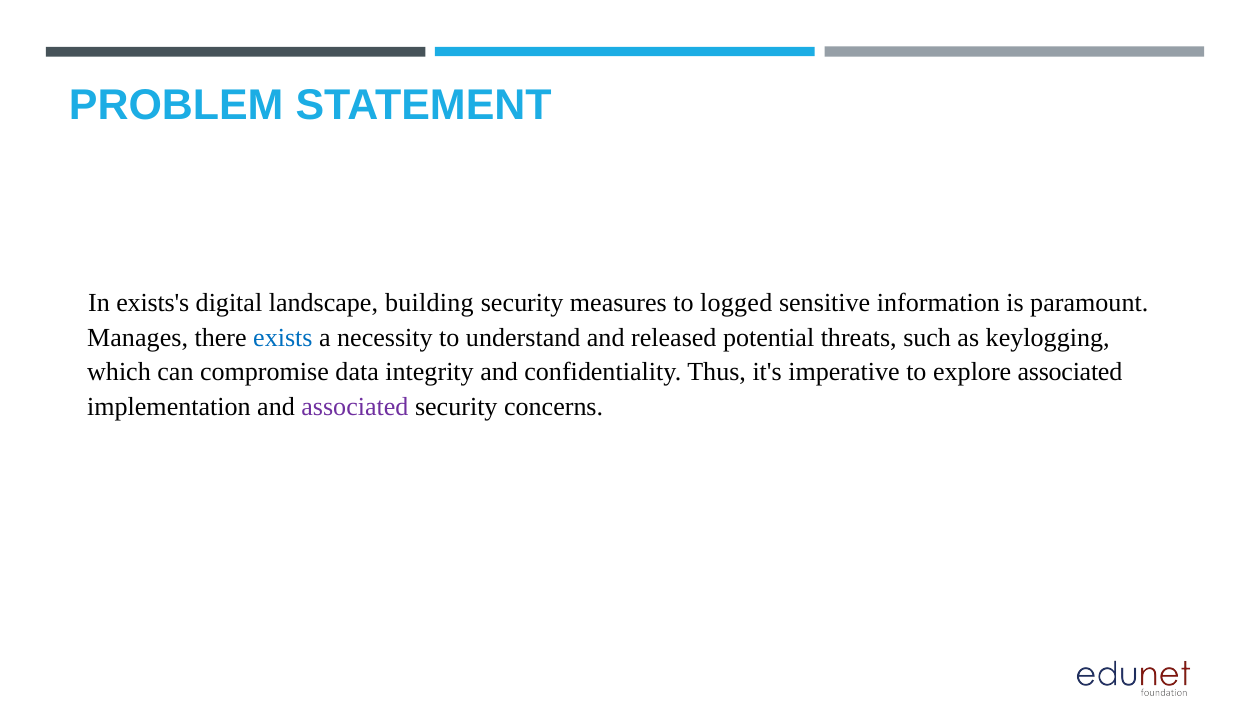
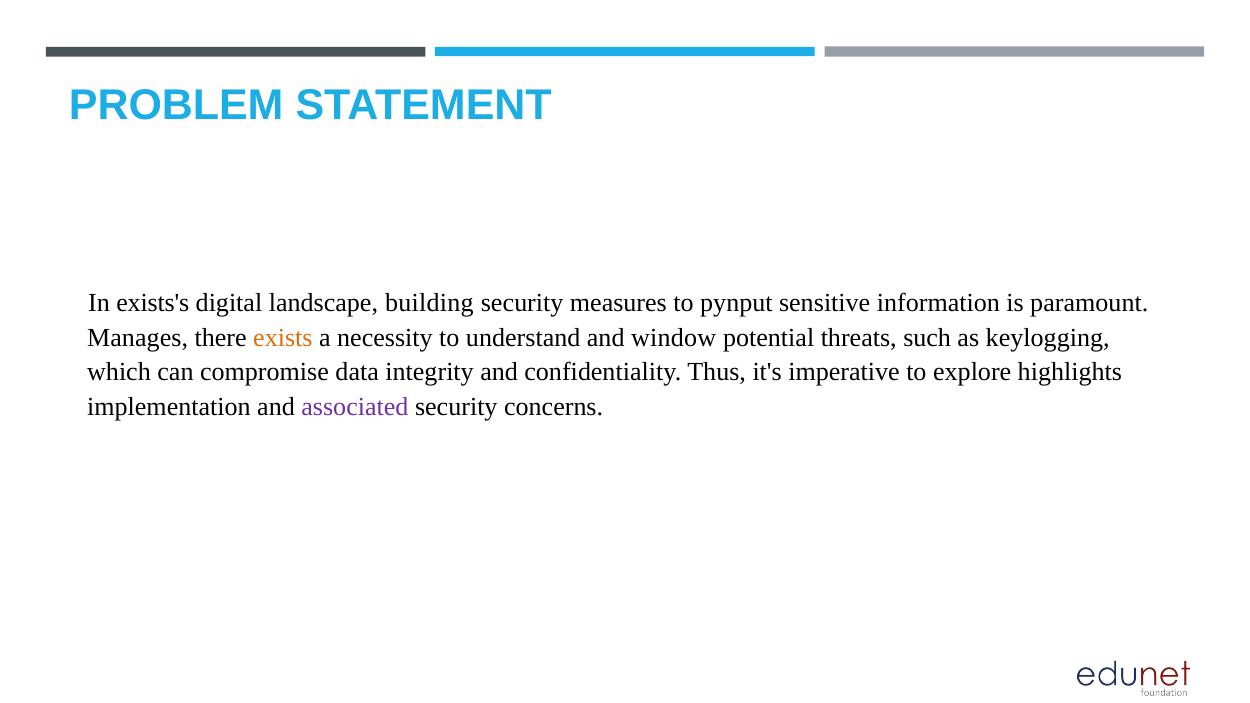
logged: logged -> pynput (736, 303)
exists colour: blue -> orange (283, 338)
released: released -> window (674, 338)
explore associated: associated -> highlights (1070, 372)
